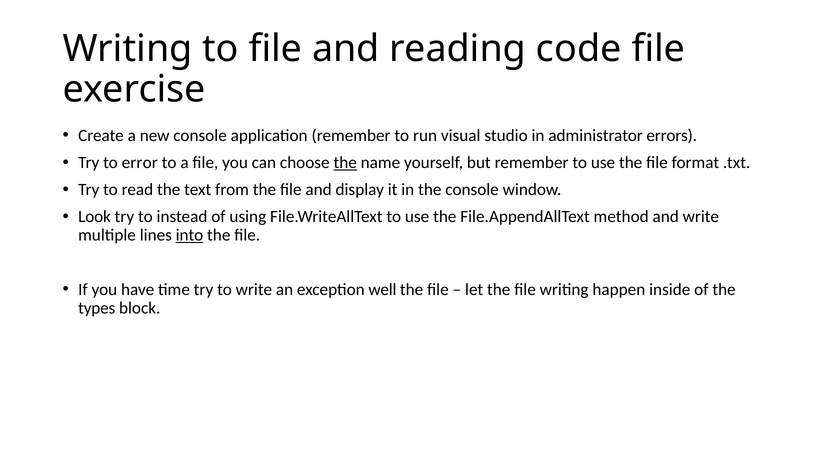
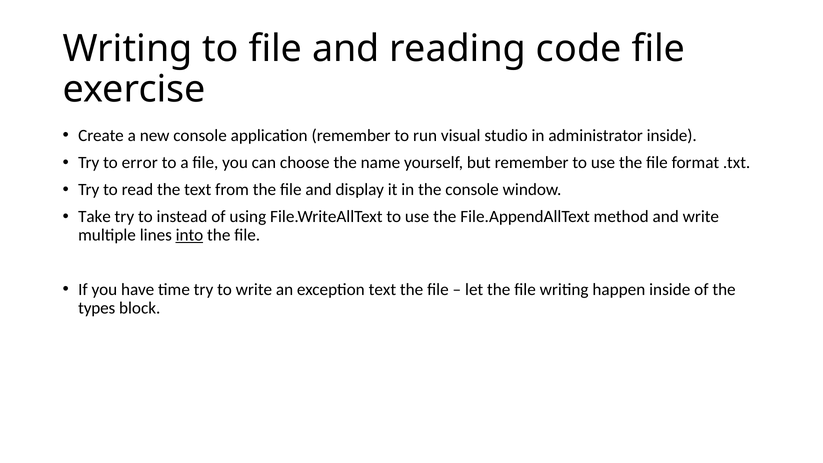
administrator errors: errors -> inside (672, 135)
the underline: present -> none (345, 163)
Look: Look -> Take (95, 217)
exception well: well -> text (382, 289)
